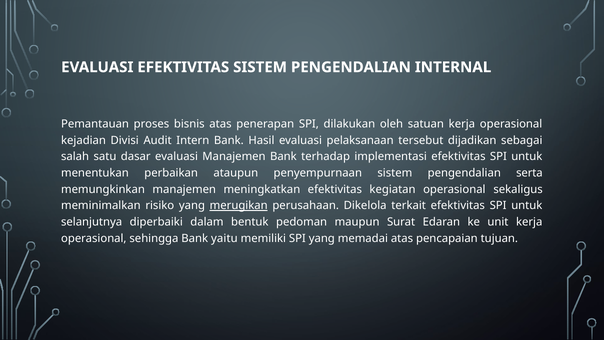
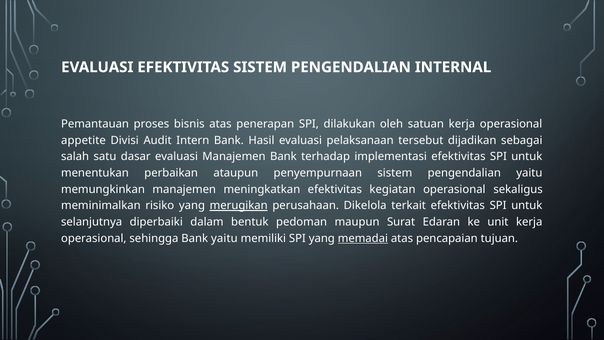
kejadian: kejadian -> appetite (83, 140)
pengendalian serta: serta -> yaitu (529, 173)
memadai underline: none -> present (363, 238)
